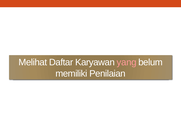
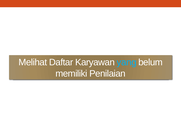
yang colour: pink -> light blue (127, 62)
